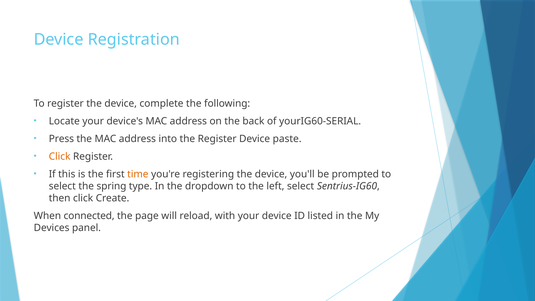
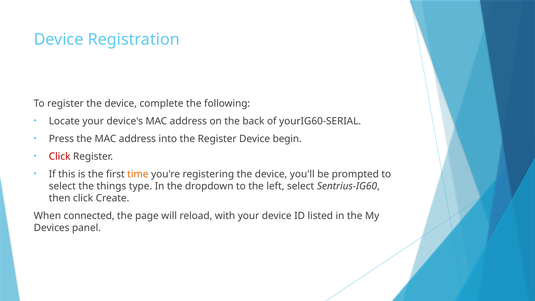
paste: paste -> begin (287, 139)
Click colour: orange -> red (60, 156)
spring: spring -> things (111, 186)
